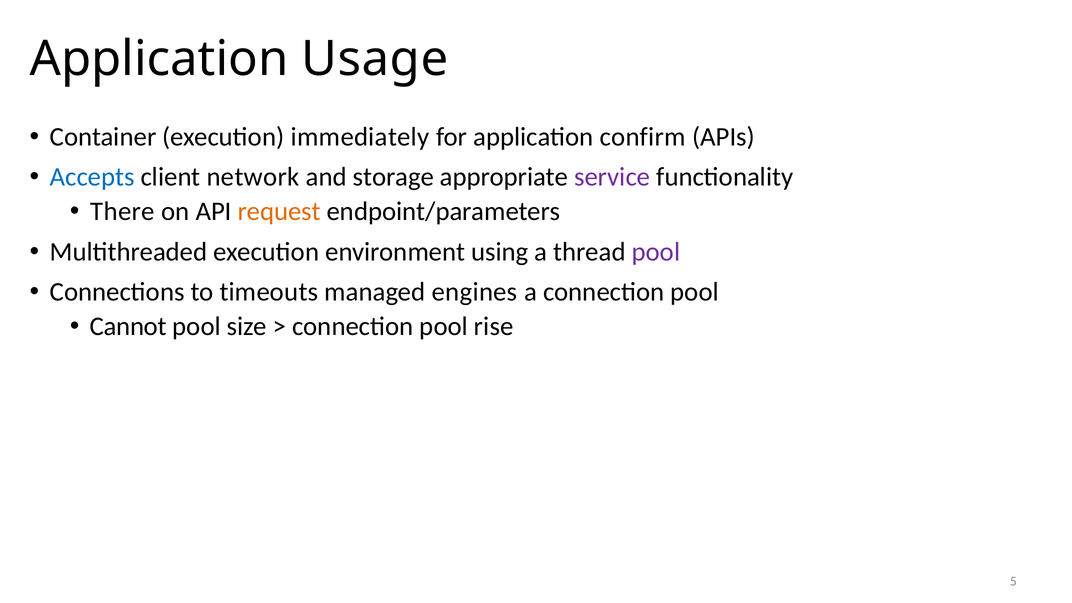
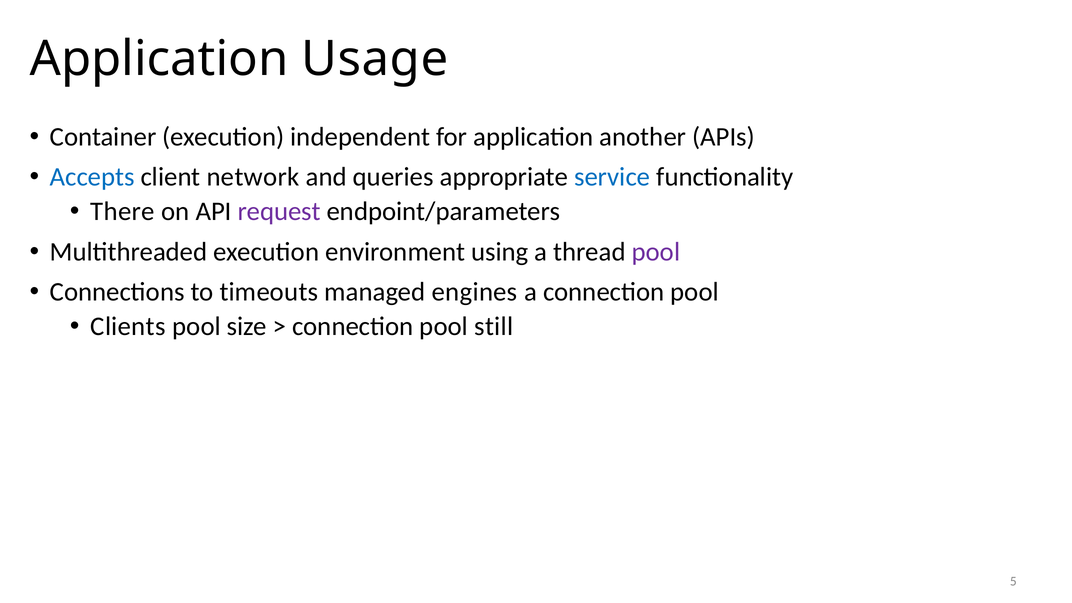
immediately: immediately -> independent (360, 137)
confirm: confirm -> another (643, 137)
storage: storage -> queries (393, 177)
service colour: purple -> blue (612, 177)
request colour: orange -> purple (279, 212)
Cannot: Cannot -> Clients (128, 326)
rise: rise -> still (494, 326)
